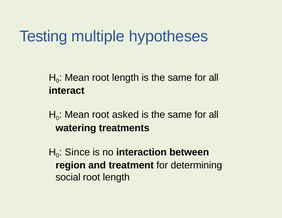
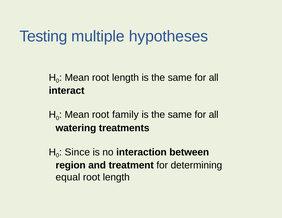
asked: asked -> family (125, 115)
social: social -> equal (68, 177)
